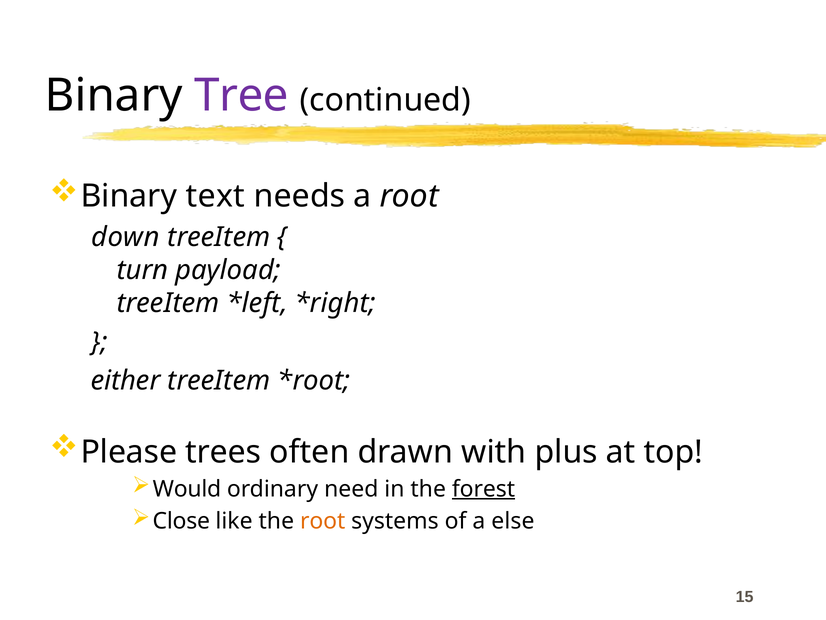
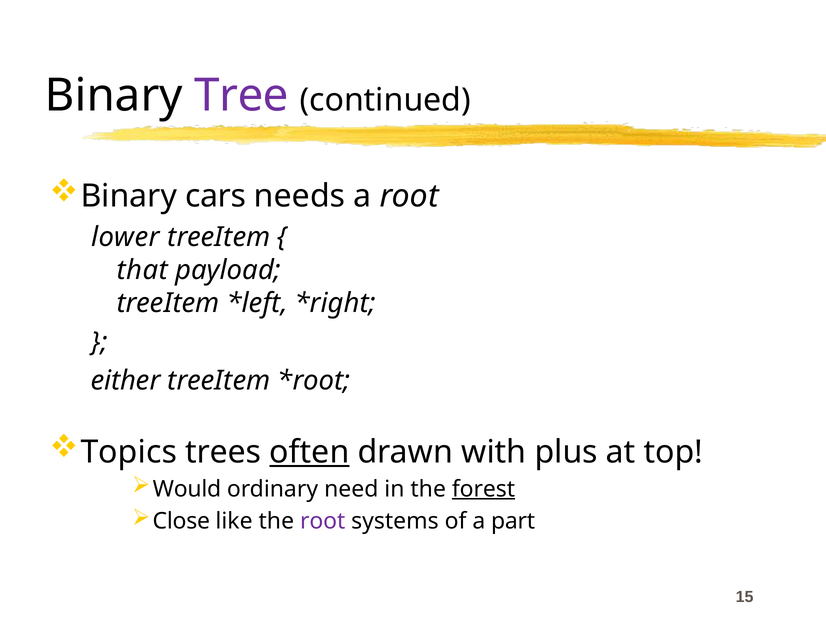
text: text -> cars (216, 196)
down: down -> lower (125, 237)
turn: turn -> that (142, 270)
Please: Please -> Topics (129, 452)
often underline: none -> present (309, 452)
root colour: orange -> purple (323, 521)
else: else -> part (513, 521)
